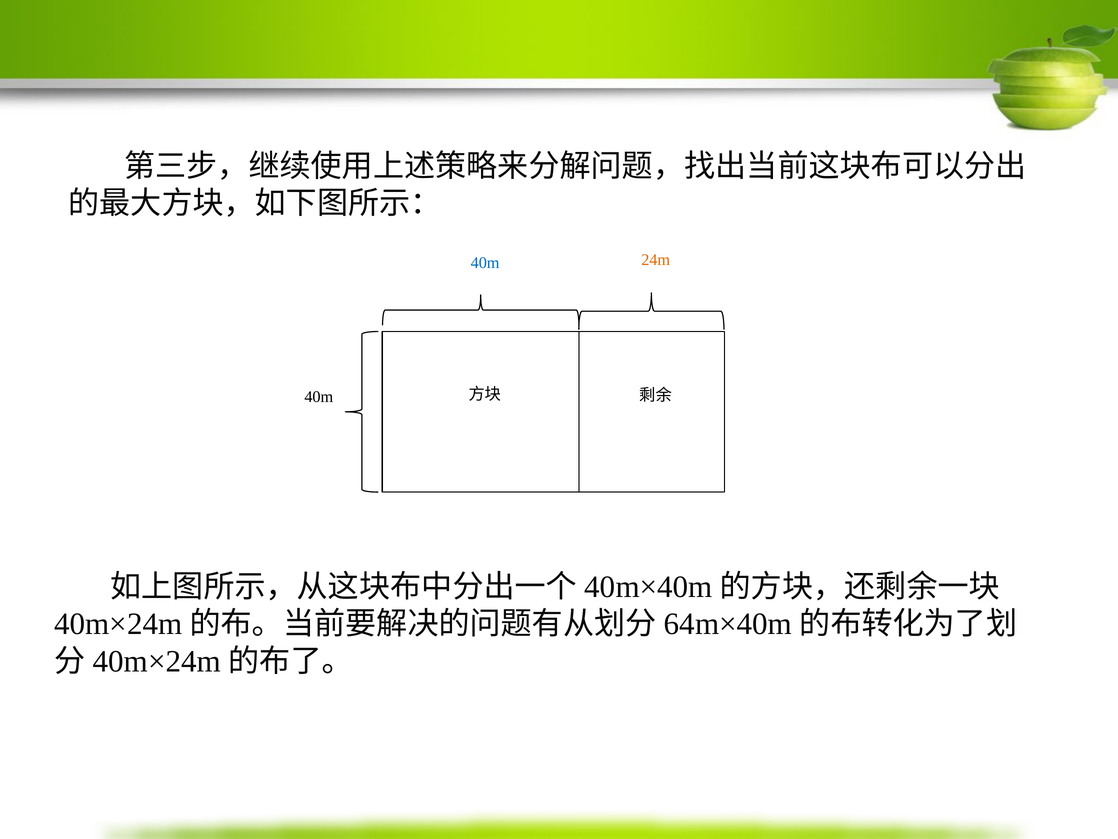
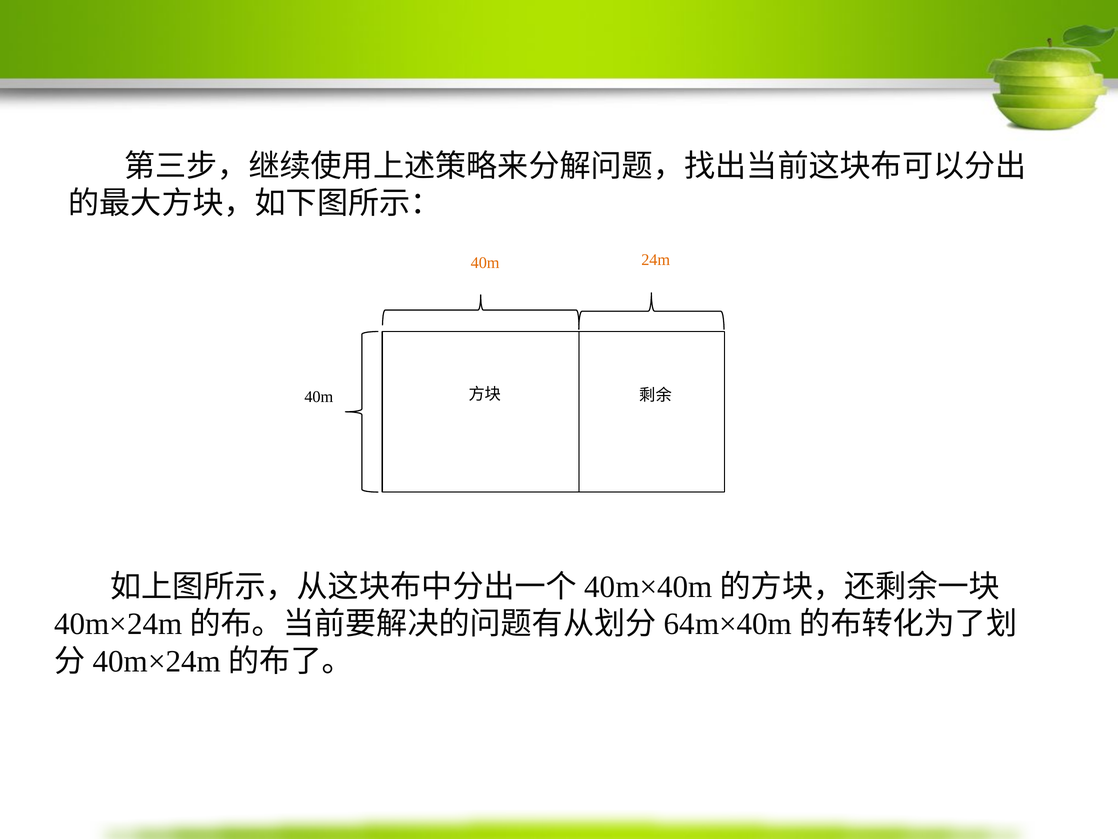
40m colour: blue -> orange (485, 263)
